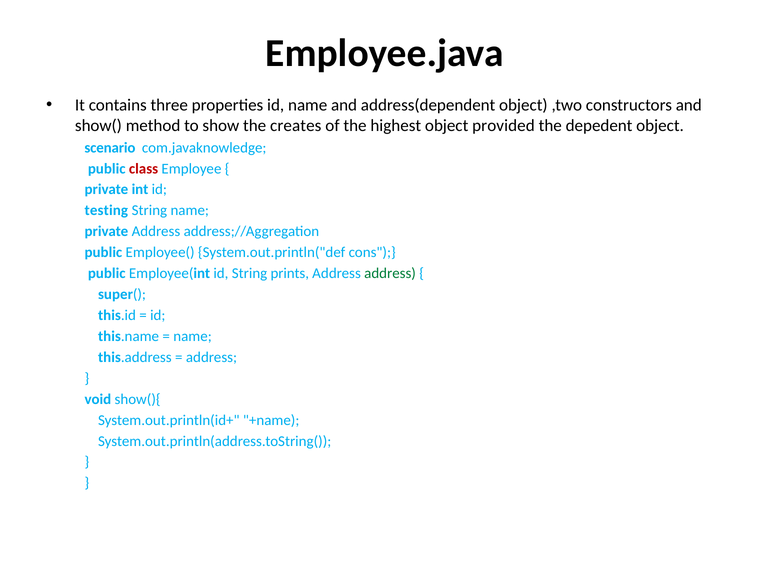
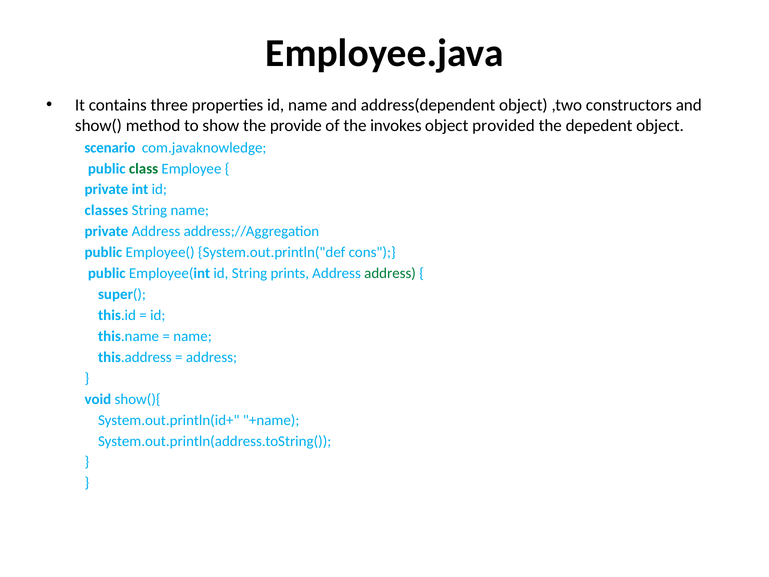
creates: creates -> provide (296, 125)
highest: highest -> invokes (396, 125)
class colour: red -> green (144, 169)
testing: testing -> classes (106, 210)
